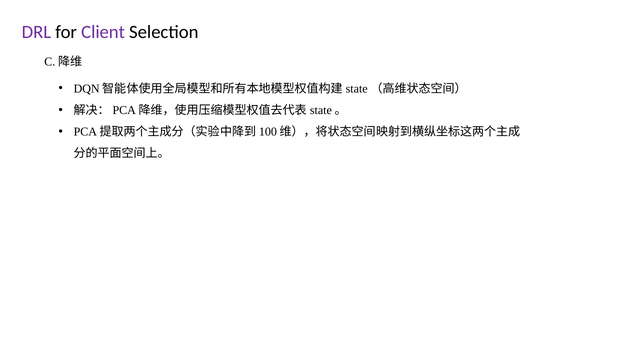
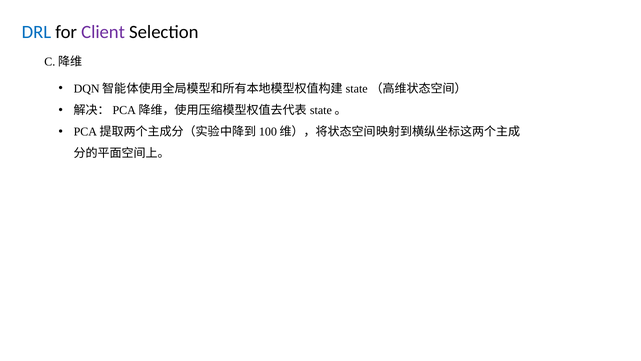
DRL colour: purple -> blue (36, 32)
